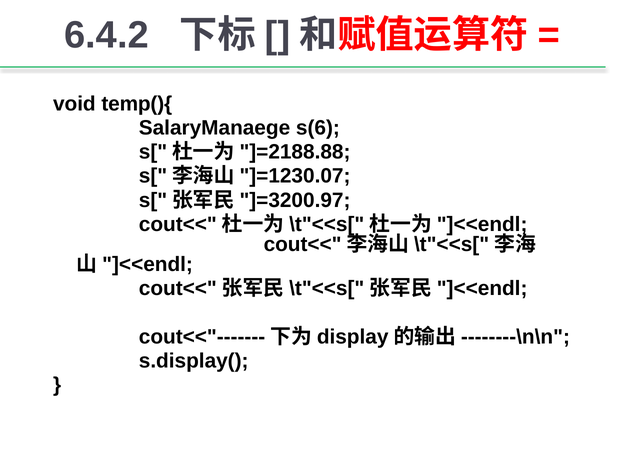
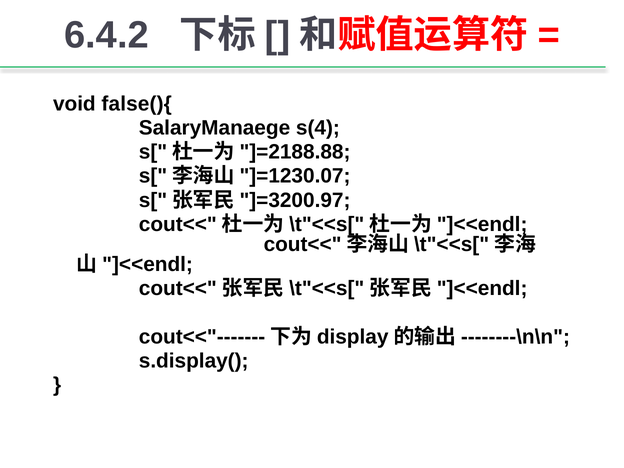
temp(){: temp(){ -> false(){ (137, 104)
s(6: s(6 -> s(4 (318, 128)
